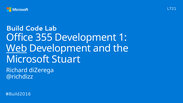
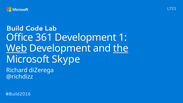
355: 355 -> 361 (44, 37)
the underline: none -> present (121, 48)
Stuart: Stuart -> Skype (66, 59)
